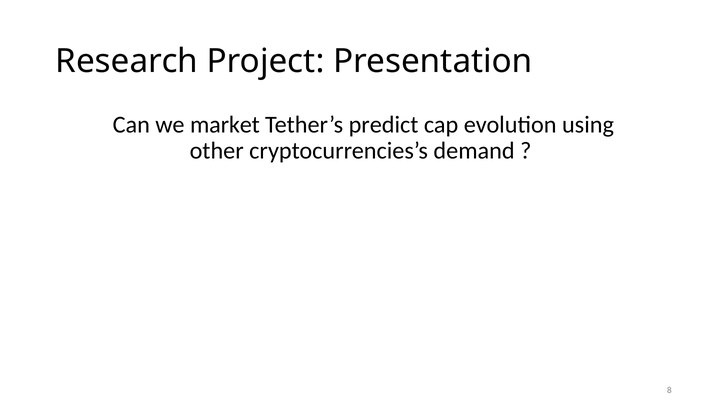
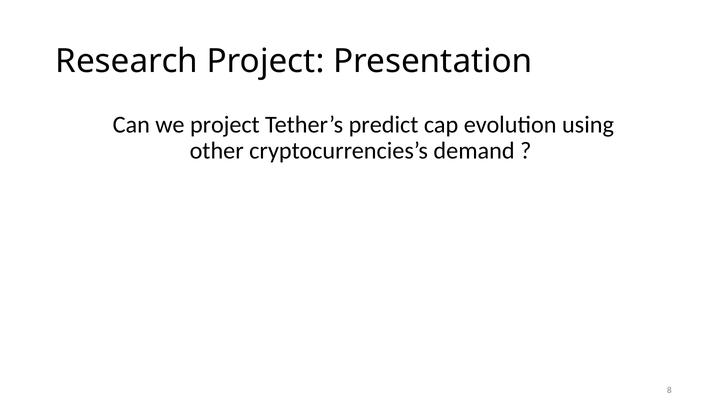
we market: market -> project (225, 125)
